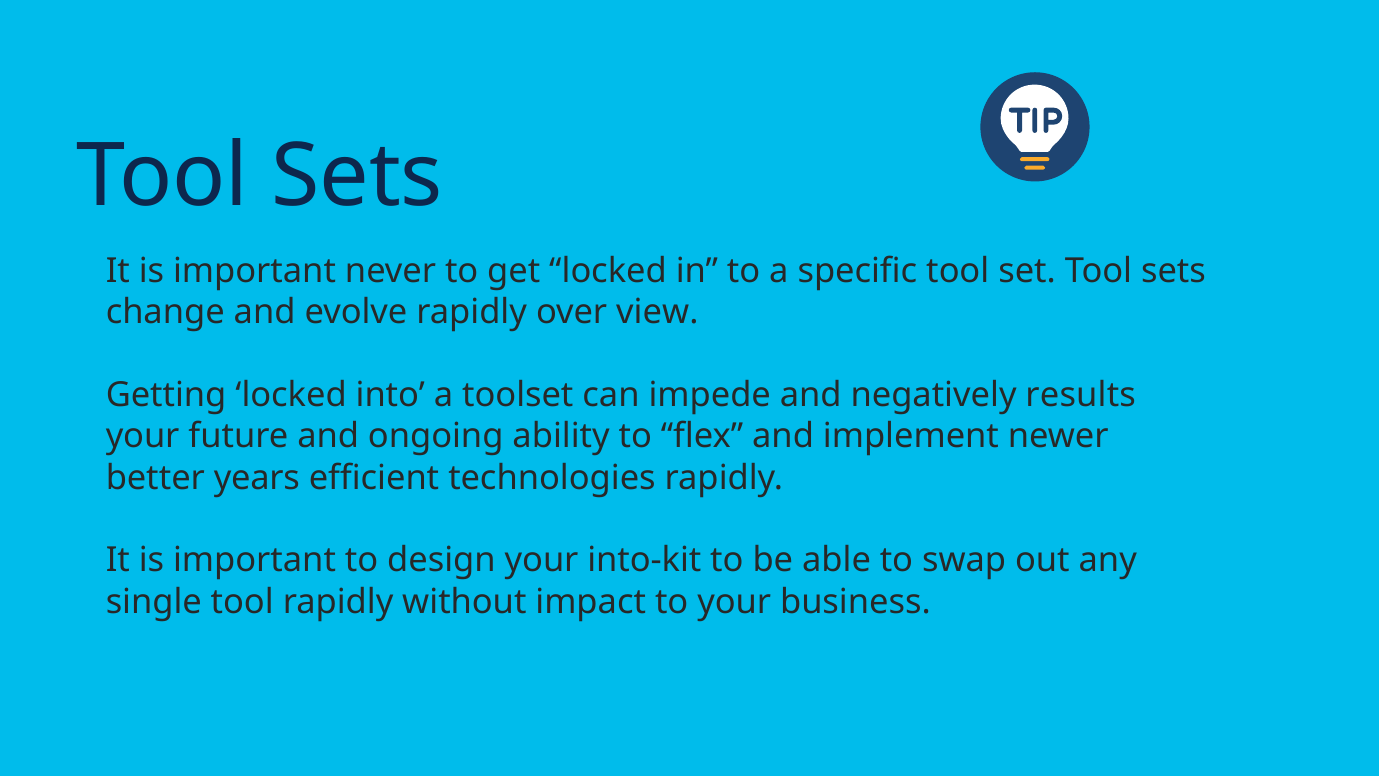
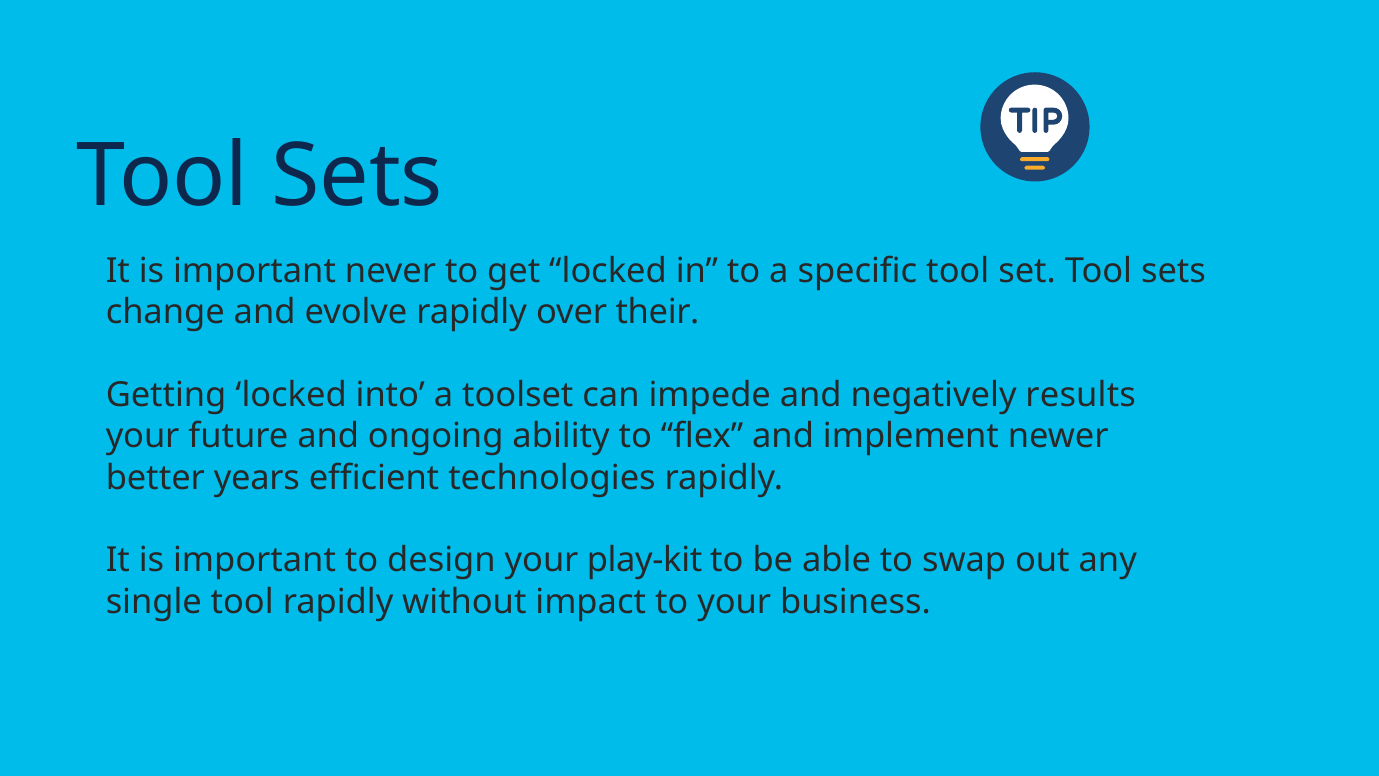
view: view -> their (658, 312)
into-kit: into-kit -> play-kit (645, 560)
